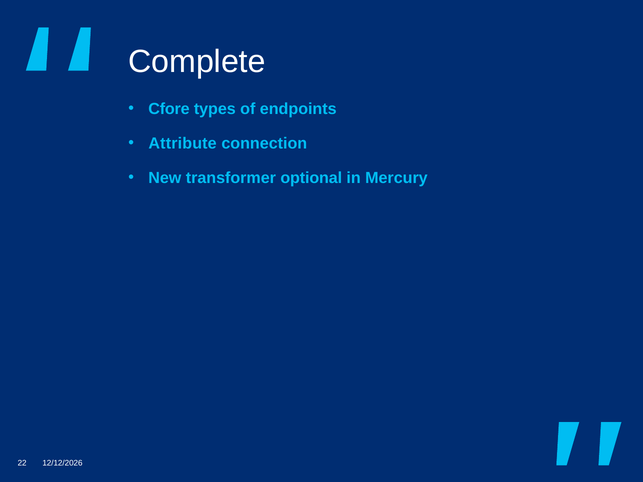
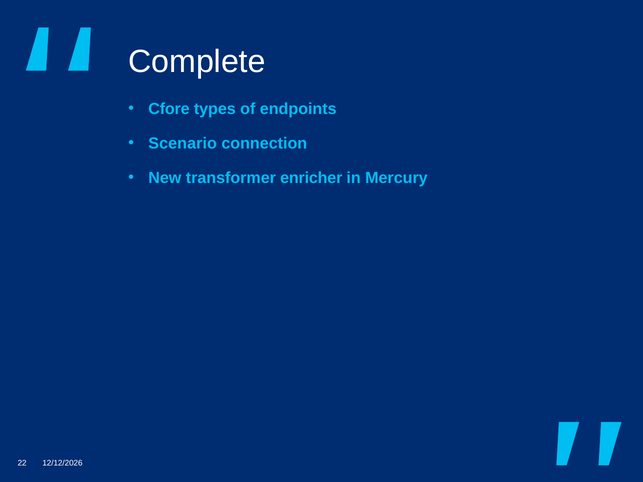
Attribute: Attribute -> Scenario (183, 144)
optional: optional -> enricher (311, 178)
